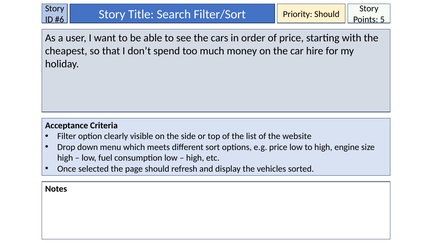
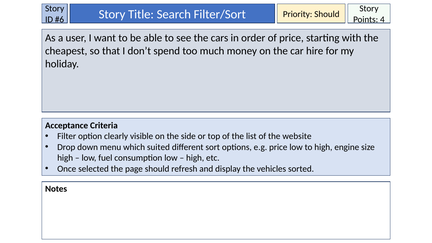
5: 5 -> 4 (382, 19)
meets: meets -> suited (158, 147)
